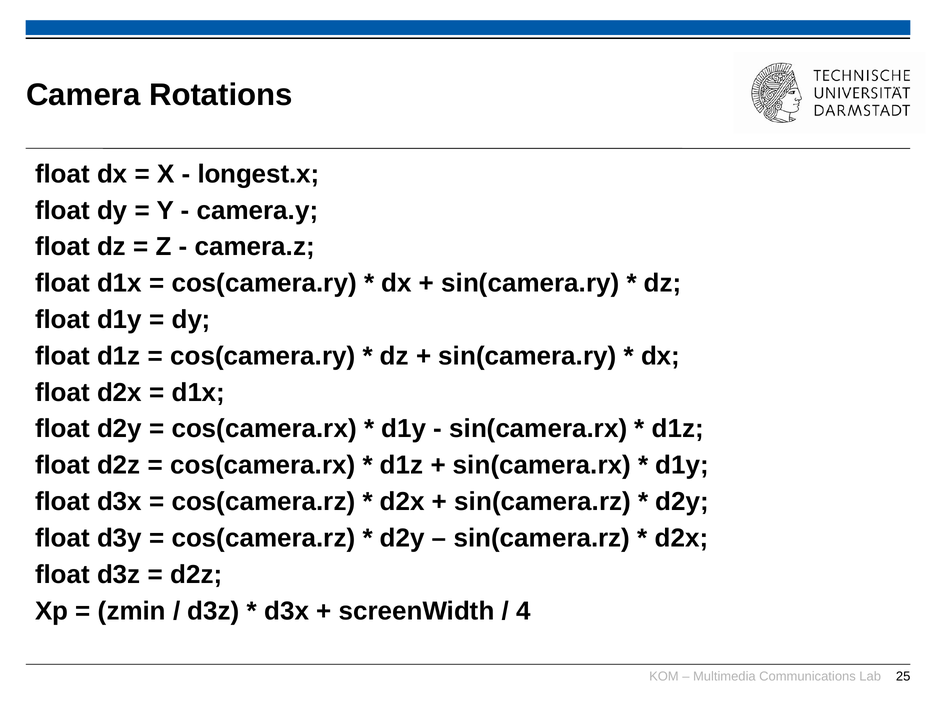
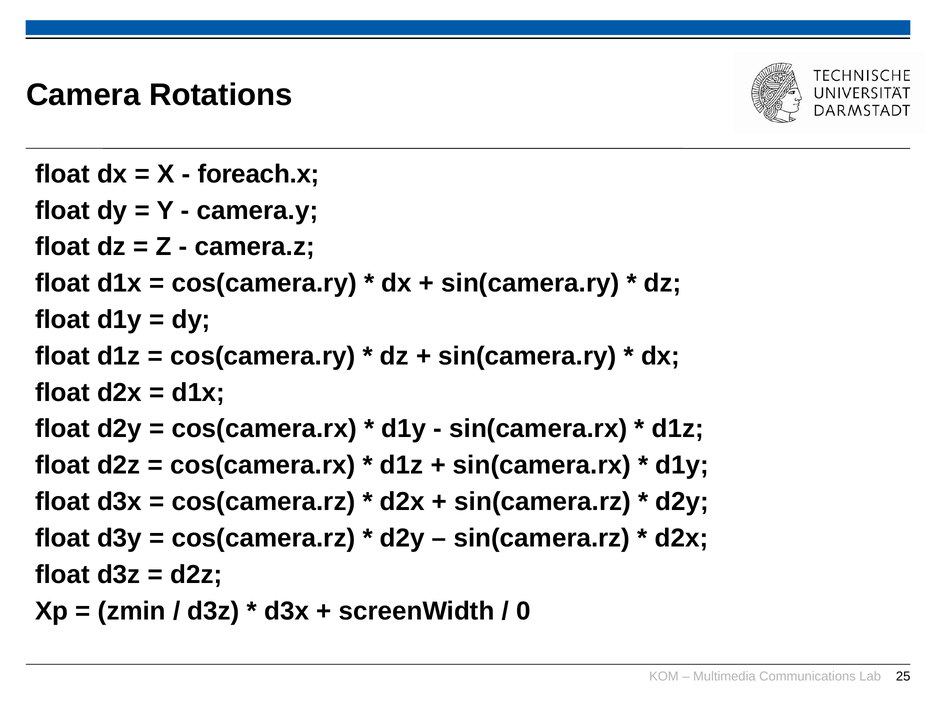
longest.x: longest.x -> foreach.x (259, 174)
4: 4 -> 0 (523, 611)
